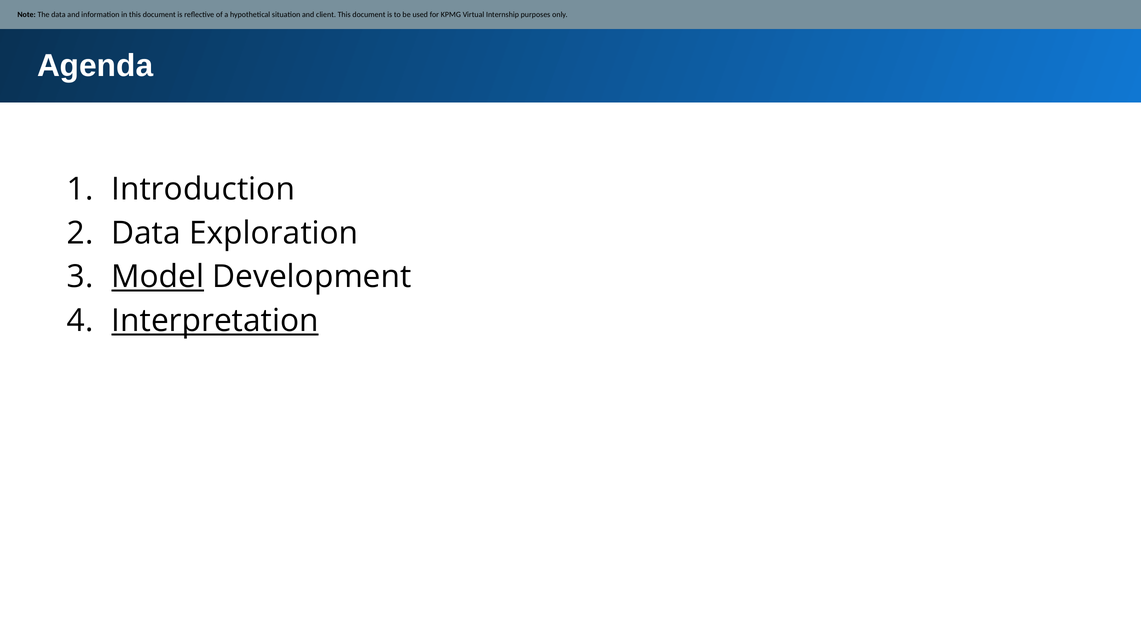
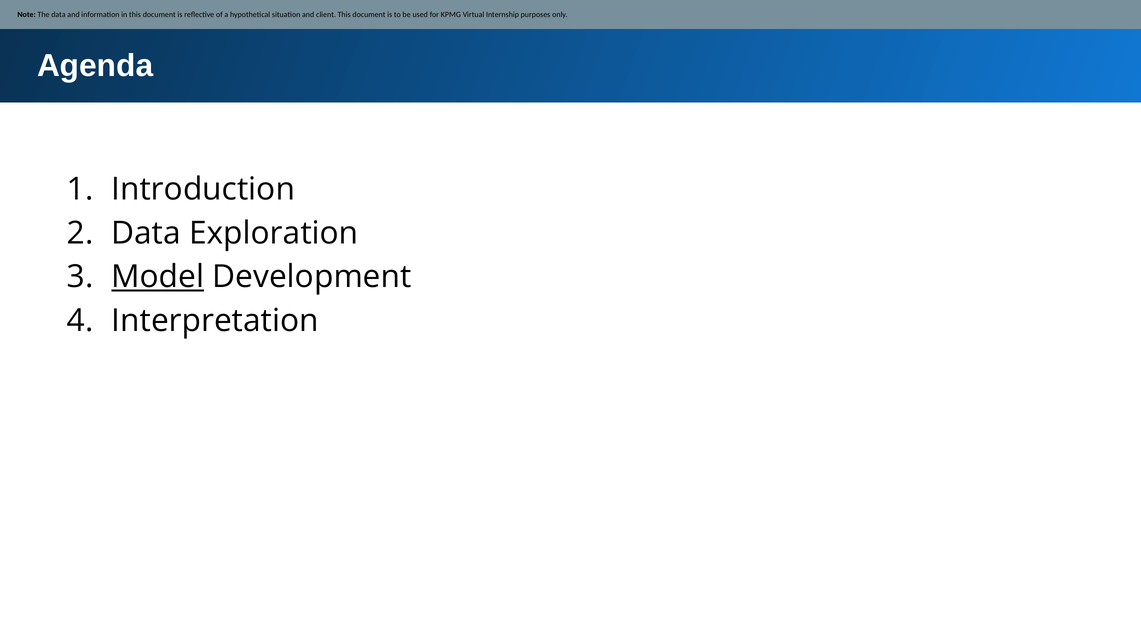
Interpretation underline: present -> none (215, 321)
